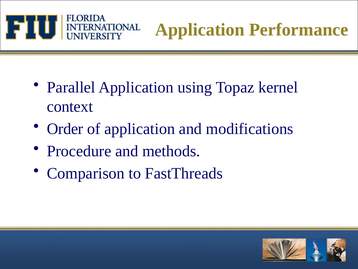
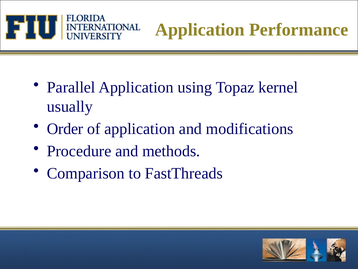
context: context -> usually (70, 106)
